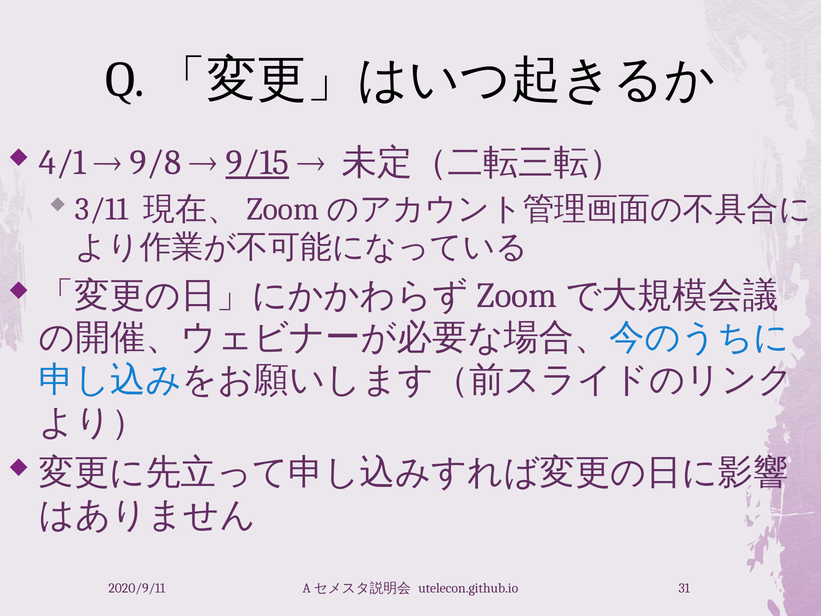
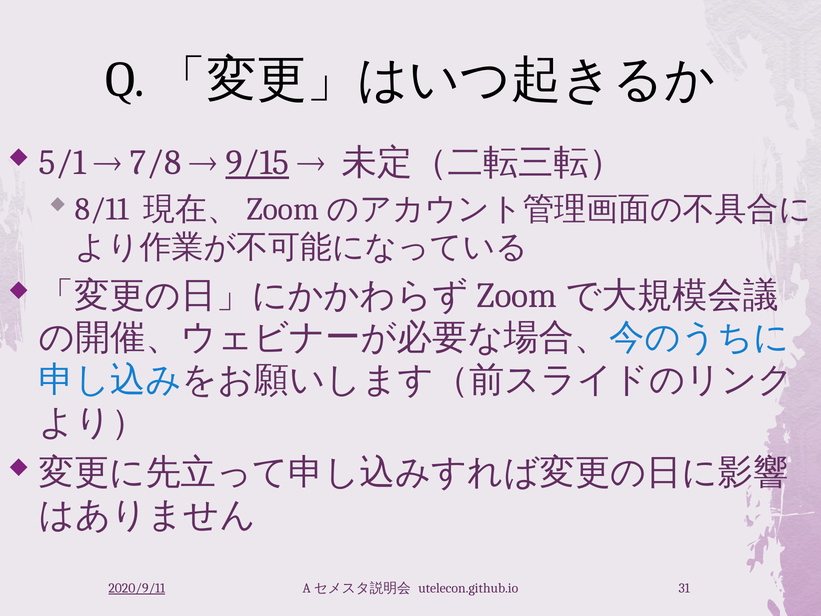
4/1: 4/1 -> 5/1 (62, 162)
9/8: 9/8 -> 7/8 (156, 162)
3/11: 3/11 -> 8/11 (102, 209)
2020/9/11 underline: none -> present (137, 588)
